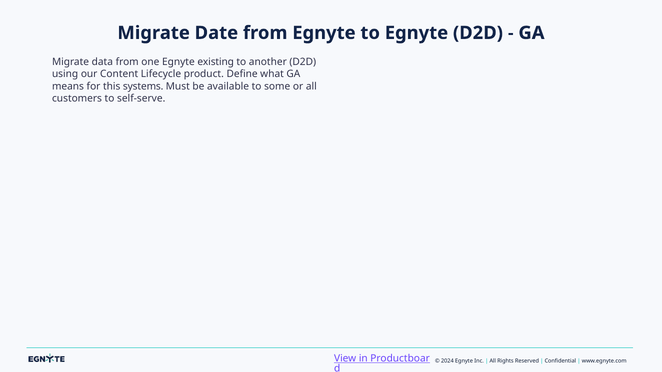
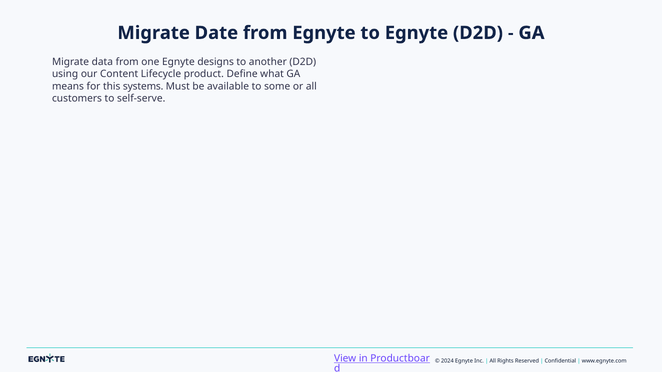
existing: existing -> designs (216, 62)
